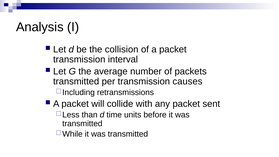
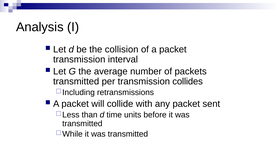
causes: causes -> collides (188, 81)
